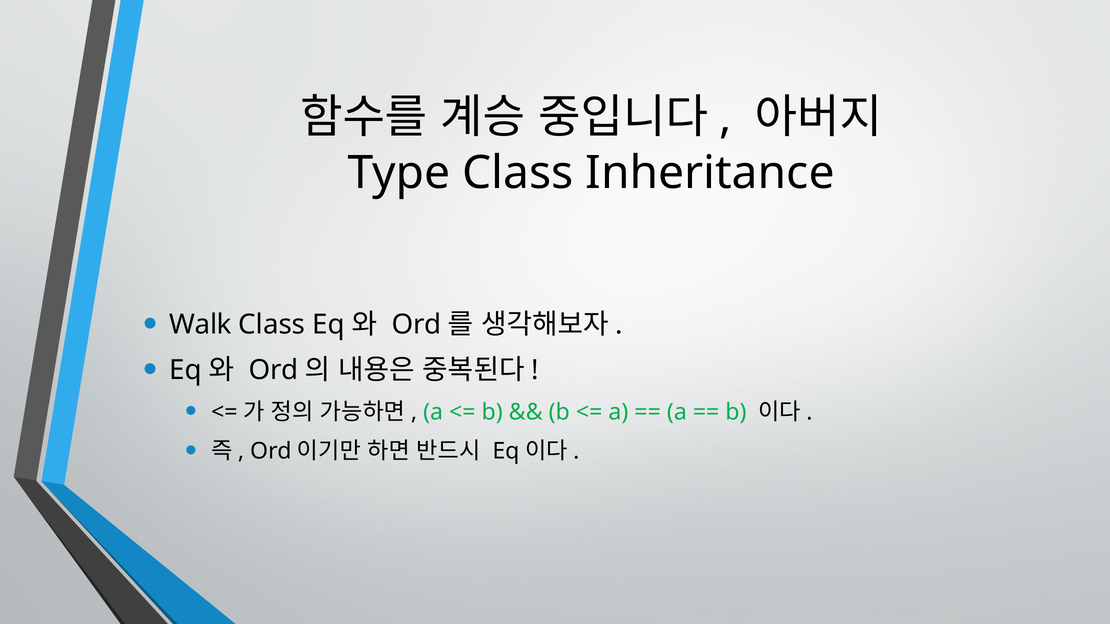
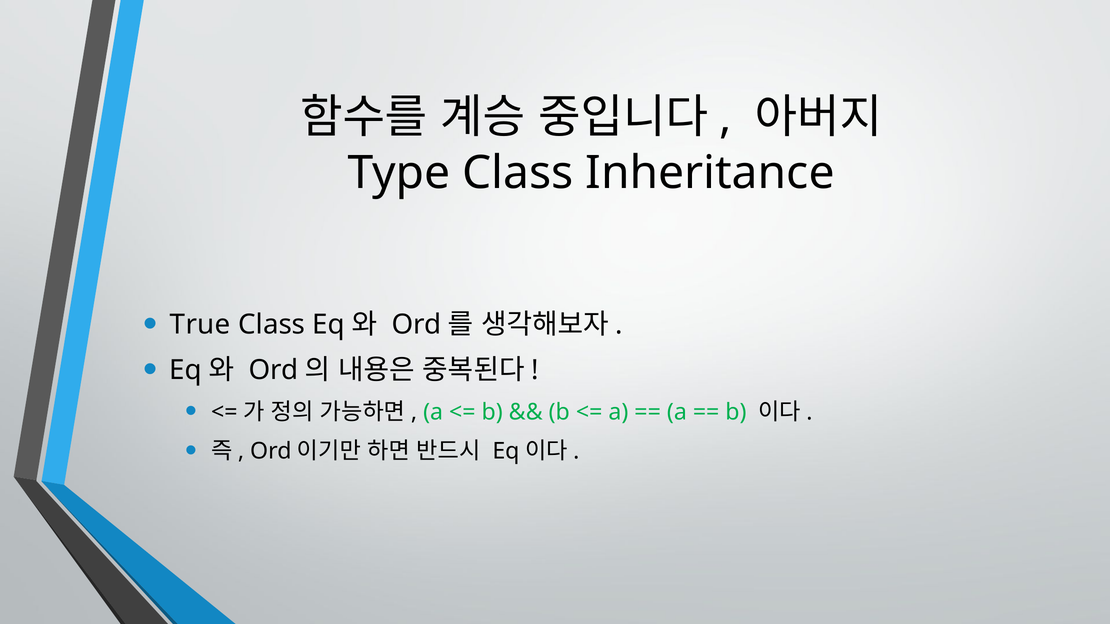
Walk: Walk -> True (200, 325)
